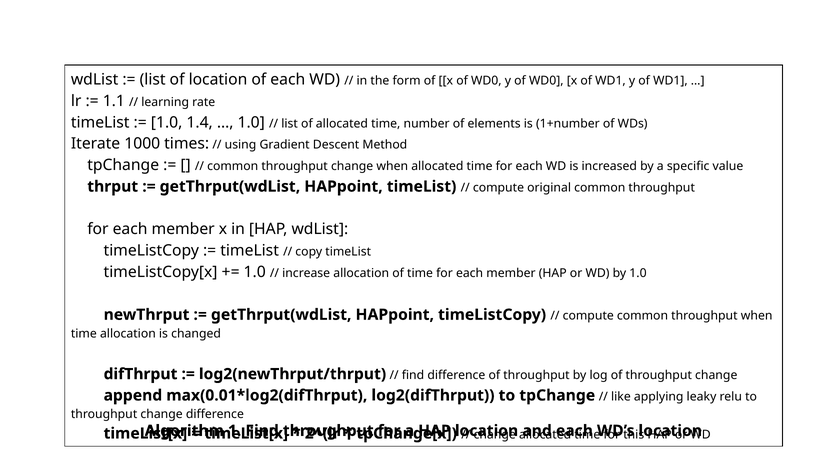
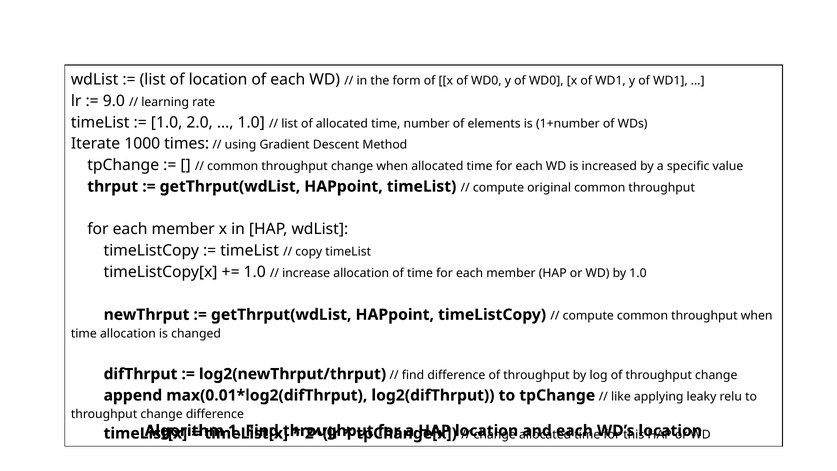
1.1: 1.1 -> 9.0 (114, 101)
1.4: 1.4 -> 2.0 (200, 122)
